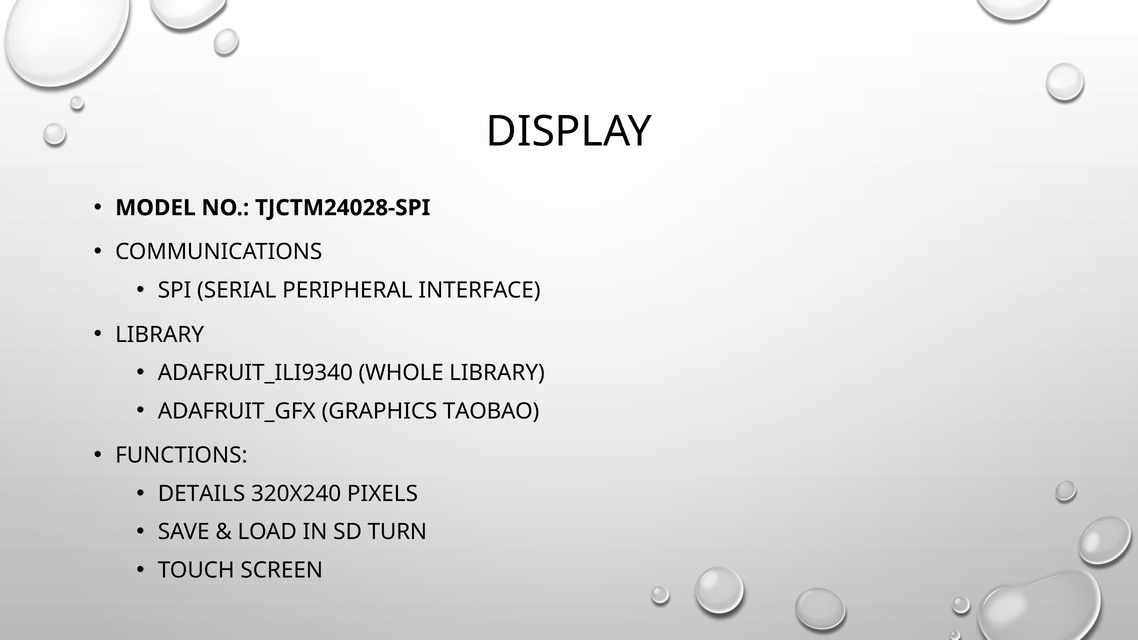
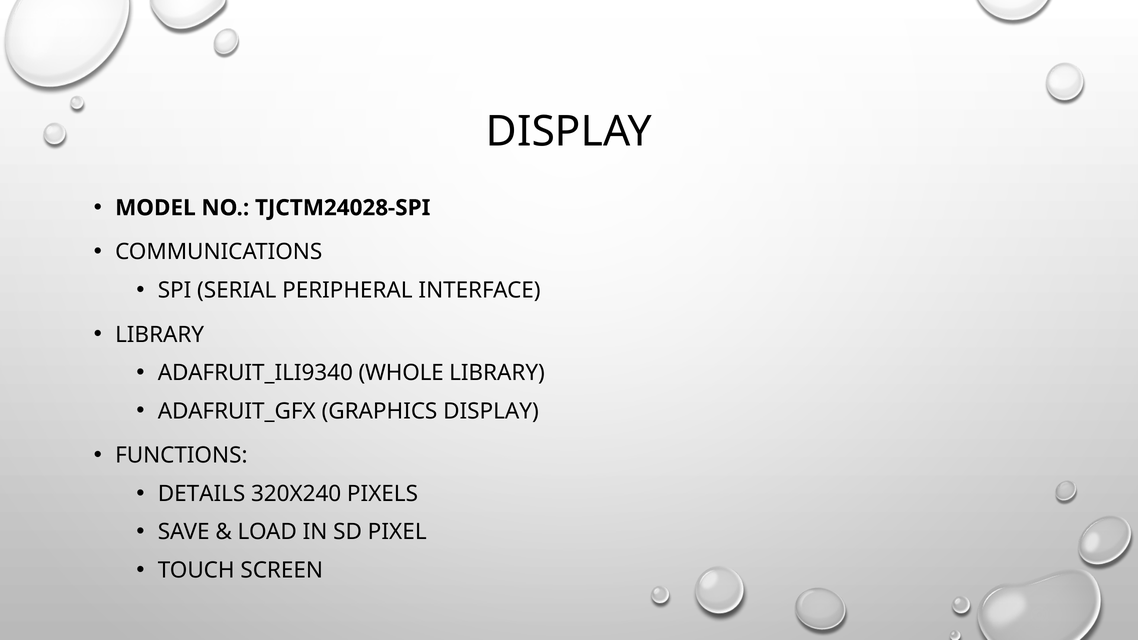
GRAPHICS TAOBAO: TAOBAO -> DISPLAY (491, 411)
TURN: TURN -> PIXEL (397, 532)
